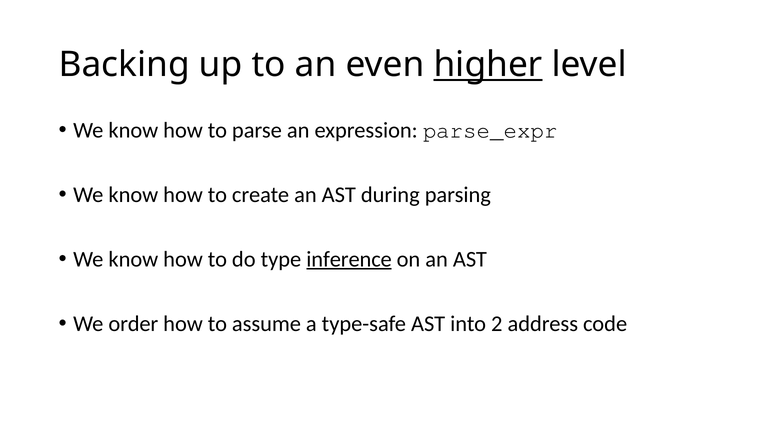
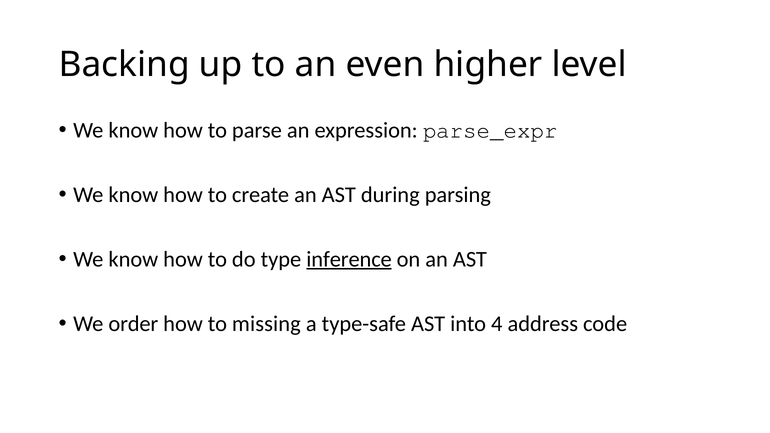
higher underline: present -> none (488, 65)
assume: assume -> missing (266, 324)
2: 2 -> 4 (497, 324)
